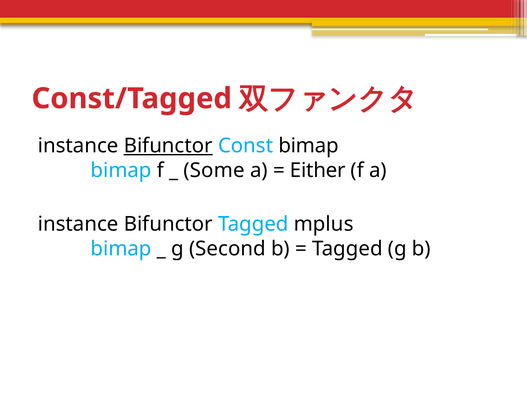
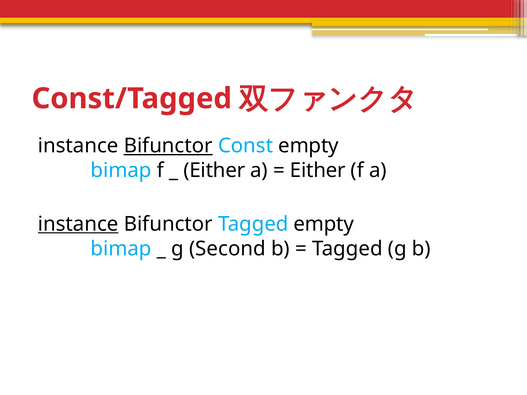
Const bimap: bimap -> empty (309, 146)
Some: Some -> Either (214, 171)
instance underline: none -> present (78, 224)
Tagged mplus: mplus -> empty (324, 224)
